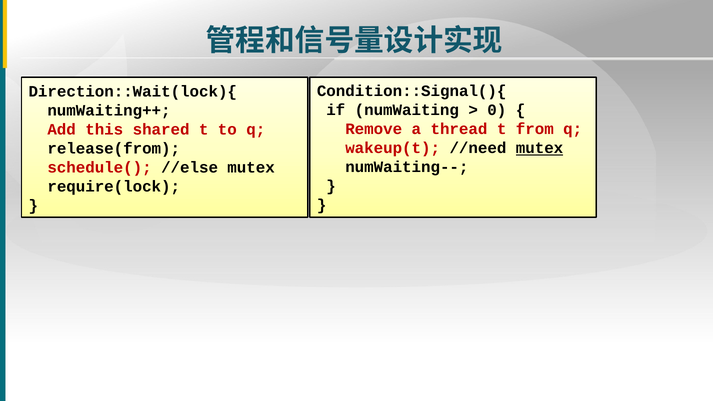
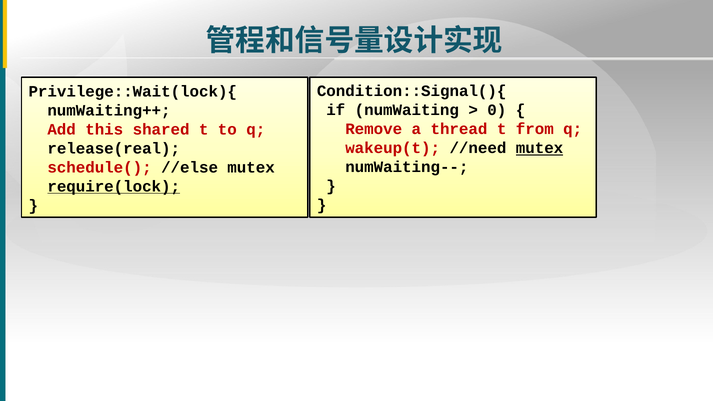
Direction::Wait(lock){: Direction::Wait(lock){ -> Privilege::Wait(lock){ (133, 91)
release(from: release(from -> release(real (114, 148)
require(lock underline: none -> present (114, 186)
